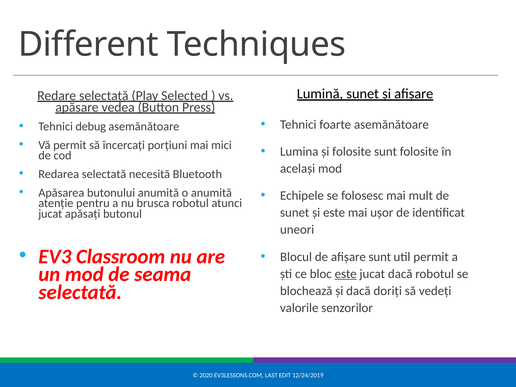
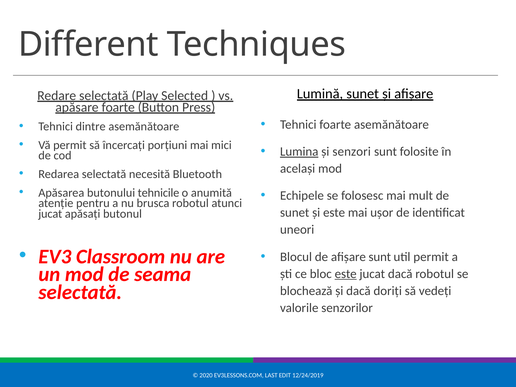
apăsare vedea: vedea -> foarte (118, 107)
debug: debug -> dintre (91, 127)
Lumina underline: none -> present (299, 152)
și folosite: folosite -> senzori (352, 152)
butonului anumită: anumită -> tehnicile (159, 193)
